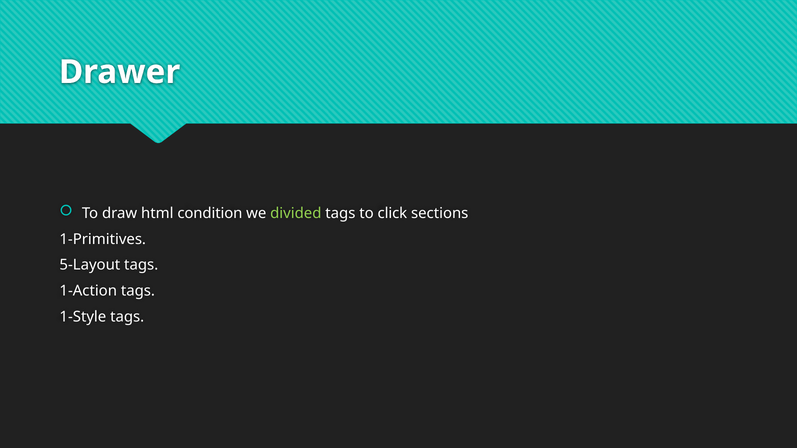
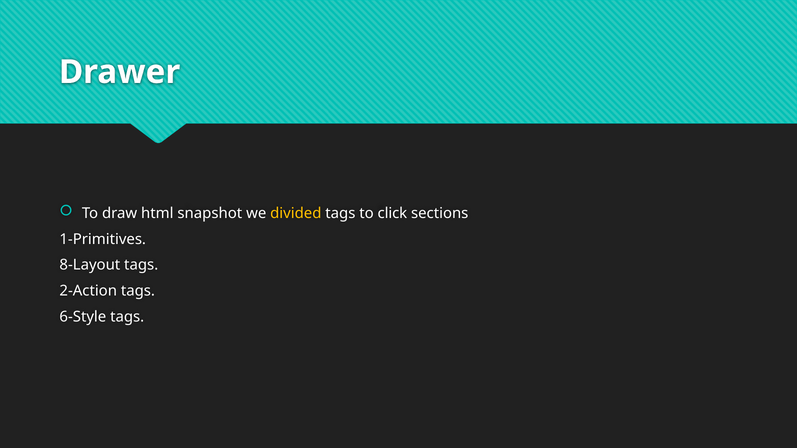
condition: condition -> snapshot (210, 213)
divided colour: light green -> yellow (296, 213)
5-Layout: 5-Layout -> 8-Layout (90, 265)
1-Action: 1-Action -> 2-Action (88, 291)
1-Style: 1-Style -> 6-Style (83, 317)
